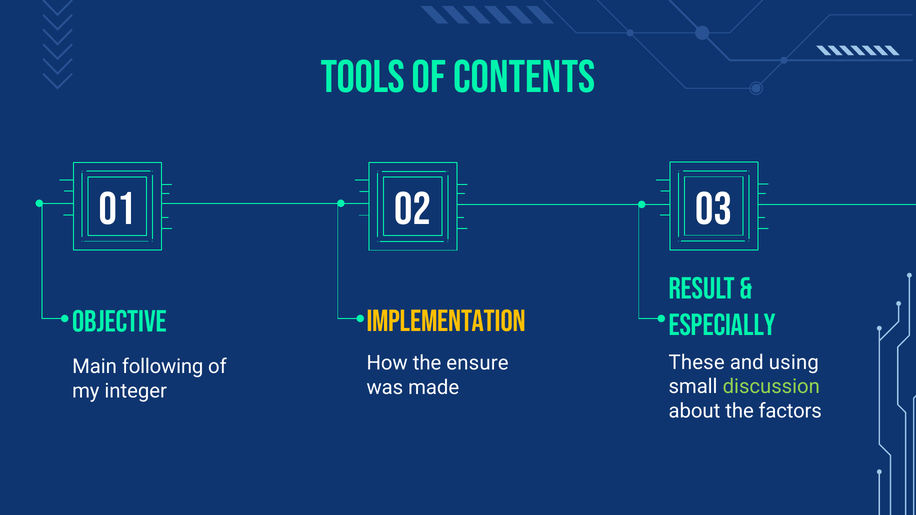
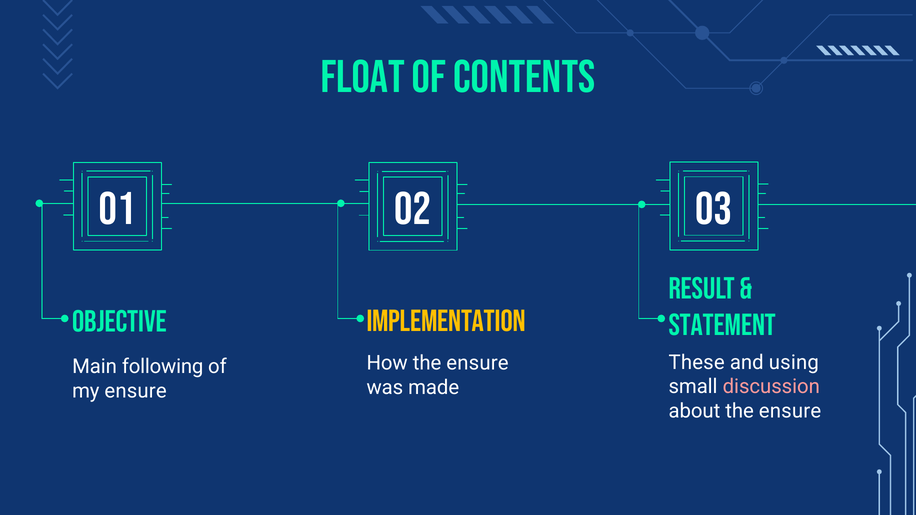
TOOLS: TOOLS -> FLOAT (363, 77)
Especially: Especially -> Statement (722, 325)
discussion colour: light green -> pink (771, 387)
my integer: integer -> ensure (136, 391)
about the factors: factors -> ensure (790, 411)
